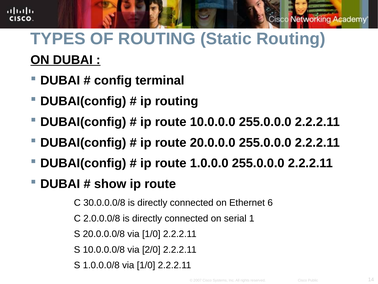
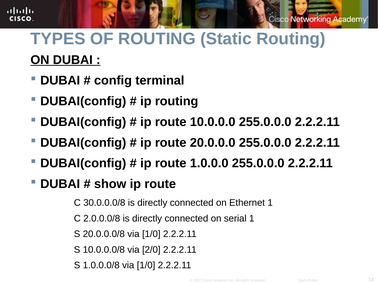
Ethernet 6: 6 -> 1 (270, 202)
